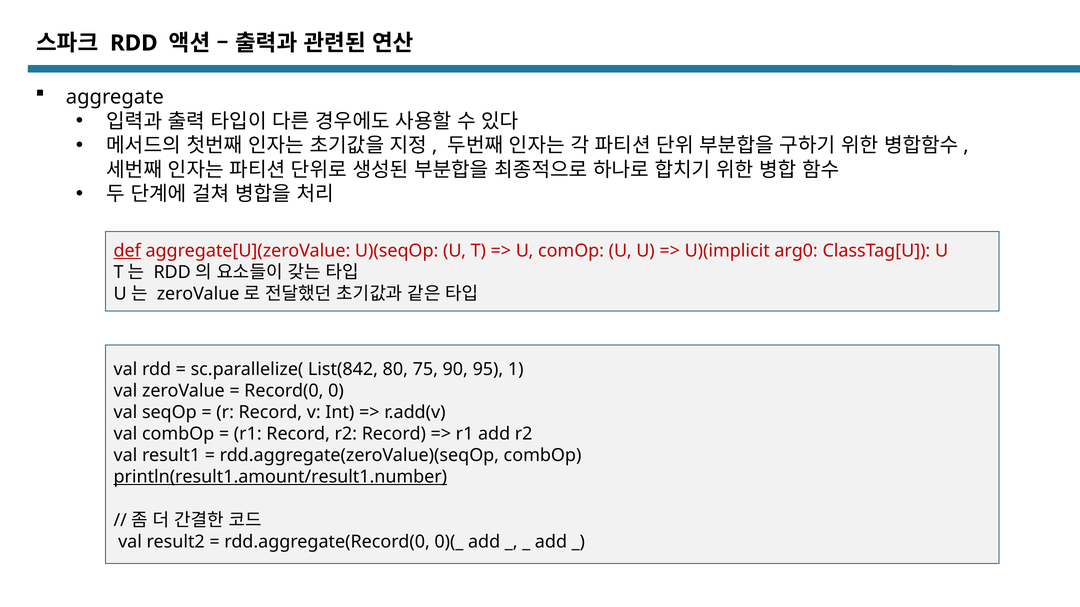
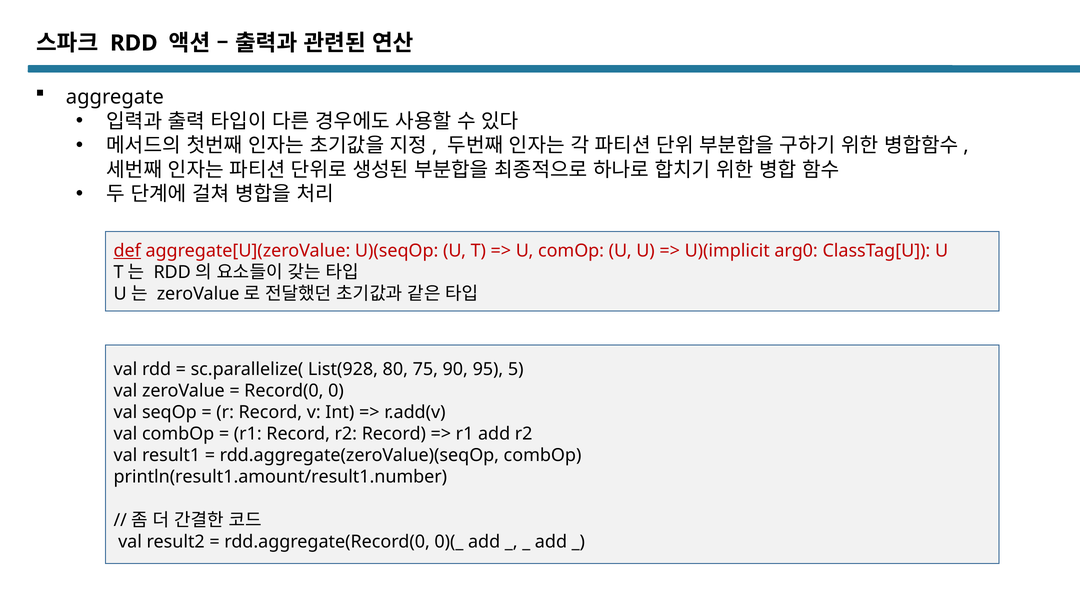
List(842: List(842 -> List(928 (343, 369)
1: 1 -> 5 (516, 369)
println(result1.amount/result1.number underline: present -> none (280, 477)
